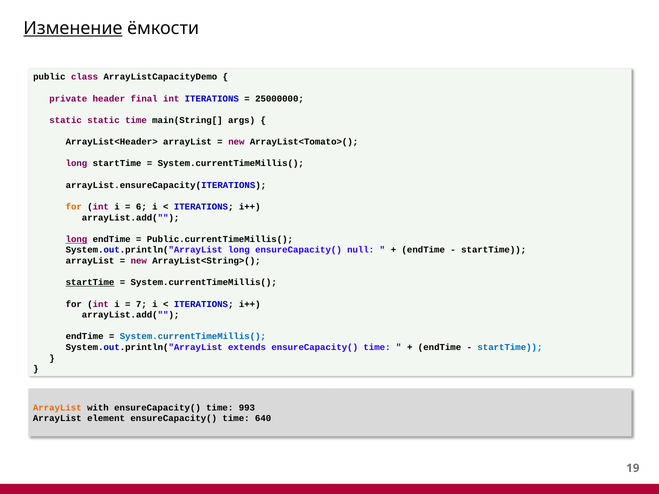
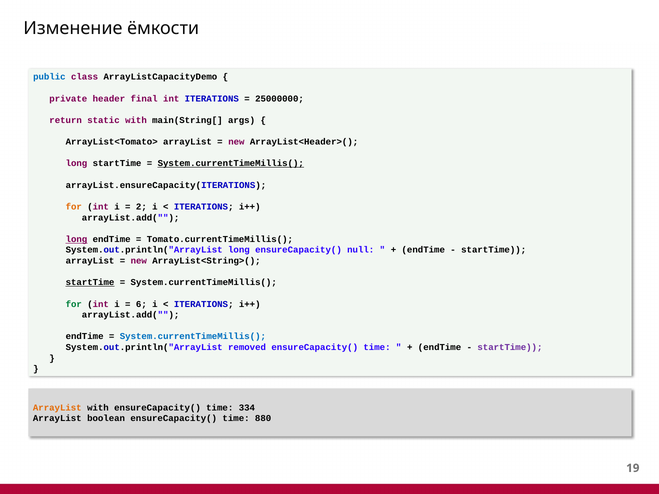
Изменение underline: present -> none (73, 28)
public colour: black -> blue (49, 77)
static: static -> return (66, 120)
static time: time -> with (136, 120)
ArrayList<Header>: ArrayList<Header> -> ArrayList<Tomato> (112, 142)
ArrayList<Tomato>(: ArrayList<Tomato>( -> ArrayList<Header>( (304, 142)
System.currentTimeMillis( underline: none -> present (231, 164)
6: 6 -> 2 (141, 207)
Public.currentTimeMillis(: Public.currentTimeMillis( -> Tomato.currentTimeMillis( (220, 239)
for colour: black -> green (74, 304)
7: 7 -> 6 (141, 304)
extends: extends -> removed (247, 347)
startTime colour: blue -> purple (510, 347)
993: 993 -> 334 (247, 408)
element: element -> boolean (106, 419)
640: 640 -> 880 (263, 419)
